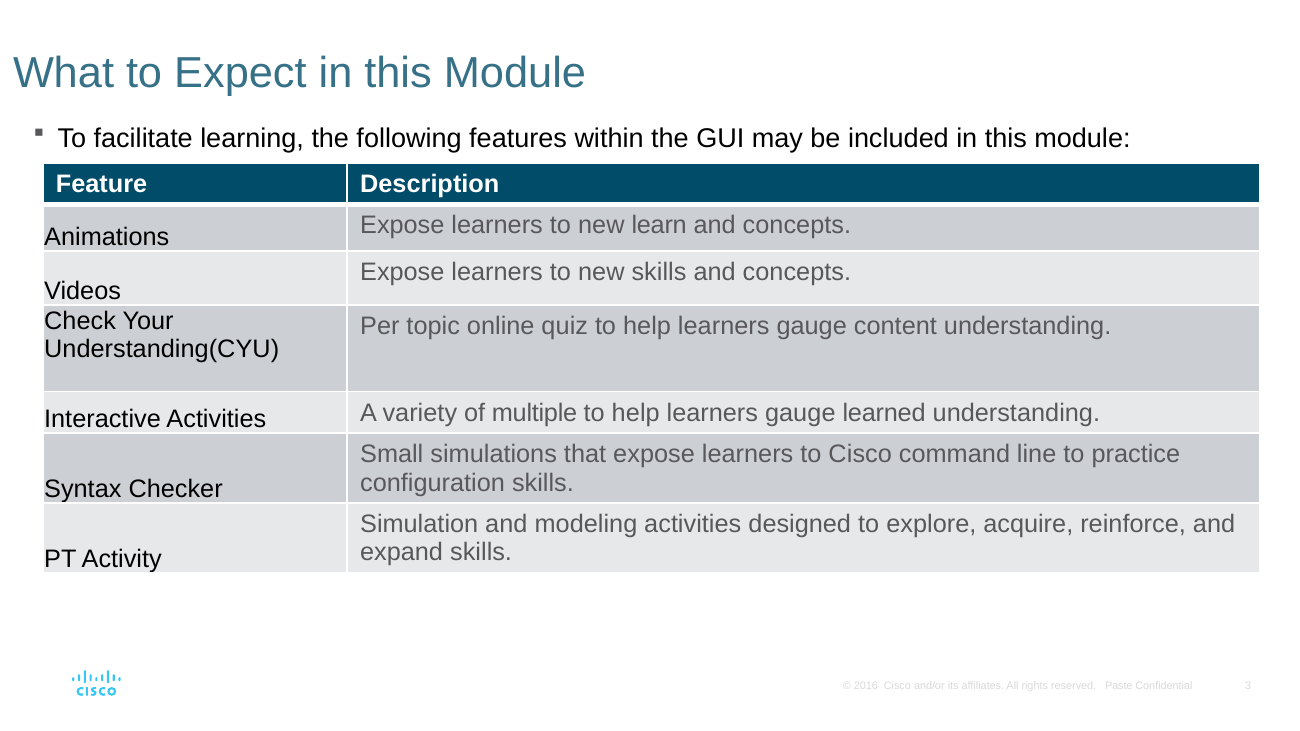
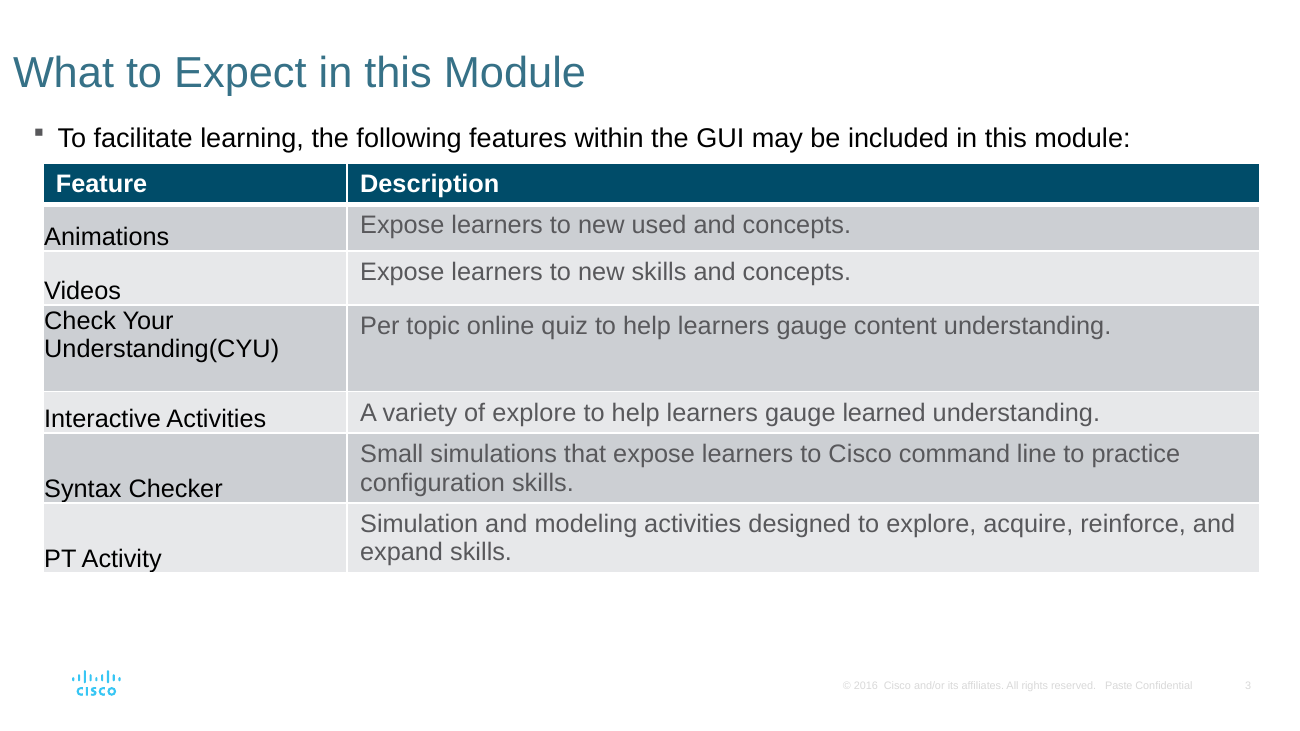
learn: learn -> used (659, 225)
of multiple: multiple -> explore (534, 413)
